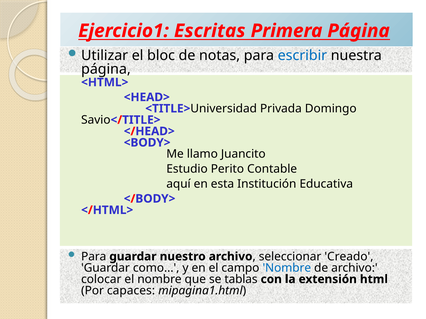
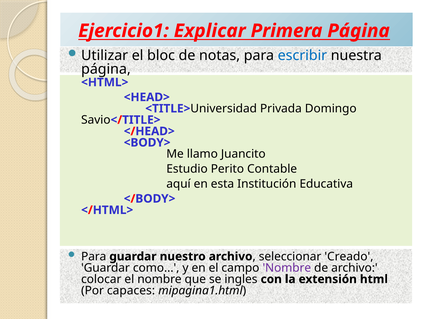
Escritas: Escritas -> Explicar (210, 31)
Nombre colour: blue -> purple (287, 268)
tablas: tablas -> ingles (241, 280)
